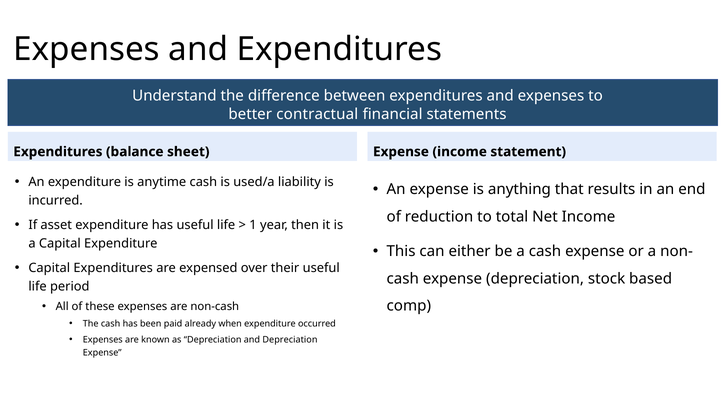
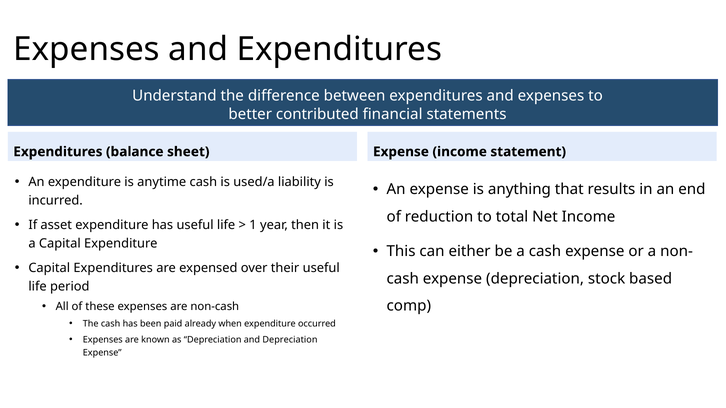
contractual: contractual -> contributed (317, 114)
